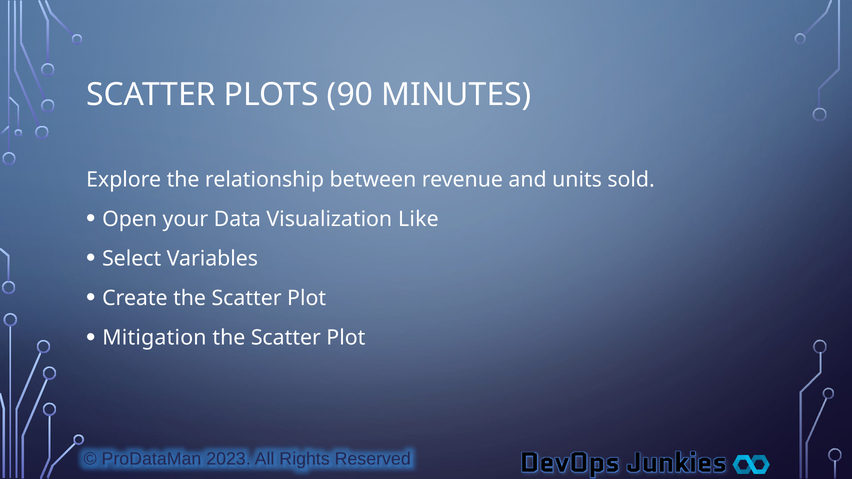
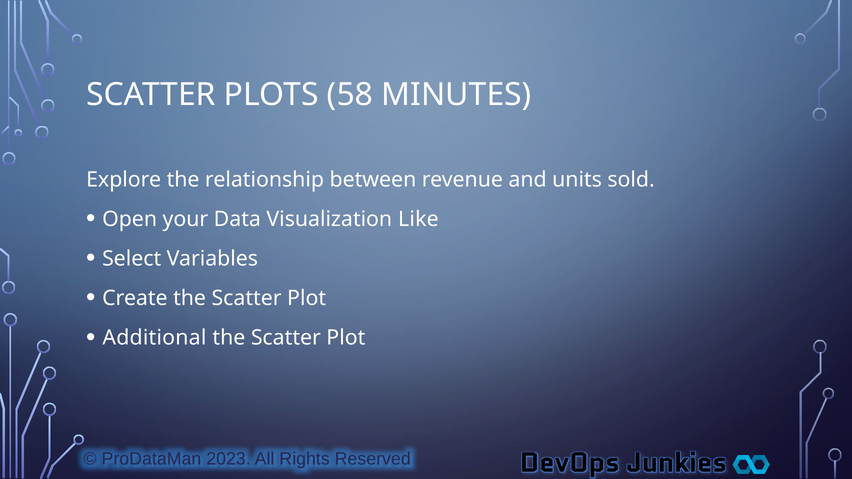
90: 90 -> 58 (350, 95)
Mitigation: Mitigation -> Additional (154, 338)
